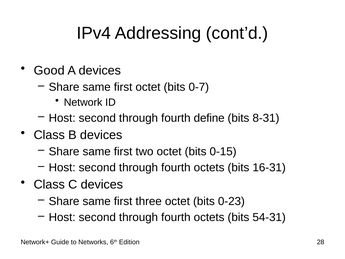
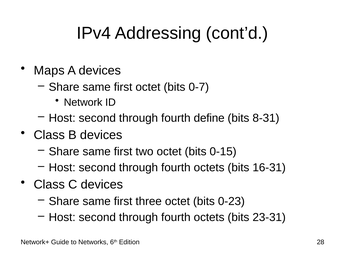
Good: Good -> Maps (49, 70)
54-31: 54-31 -> 23-31 (269, 217)
